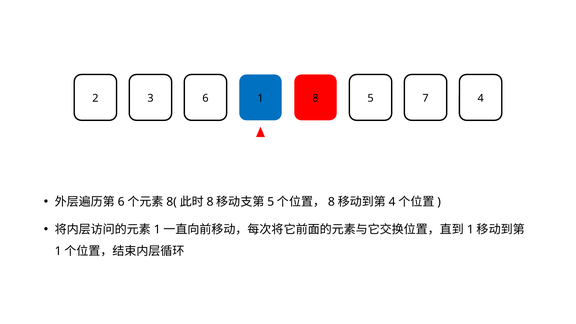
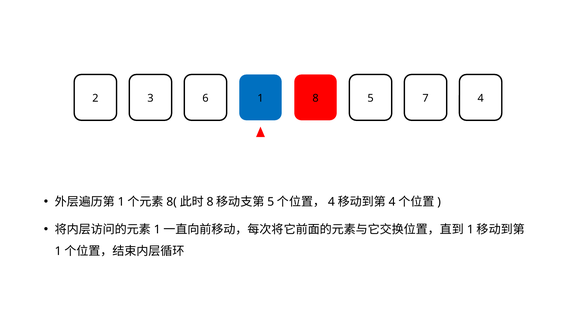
6: 6 -> 1 (121, 202)
8: 8 -> 4 (331, 202)
